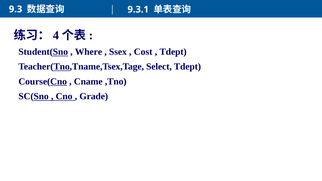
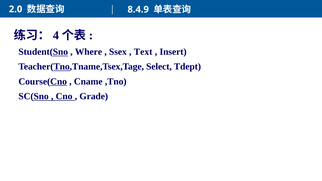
9.3: 9.3 -> 2.0 (16, 9)
9.3.1: 9.3.1 -> 8.4.9 (138, 9)
Cost: Cost -> Text (143, 52)
Tdept: Tdept -> Insert (173, 52)
